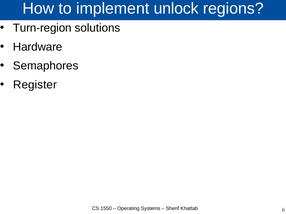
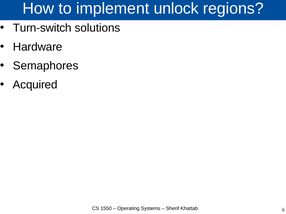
Turn-region: Turn-region -> Turn-switch (42, 28)
Register: Register -> Acquired (35, 85)
